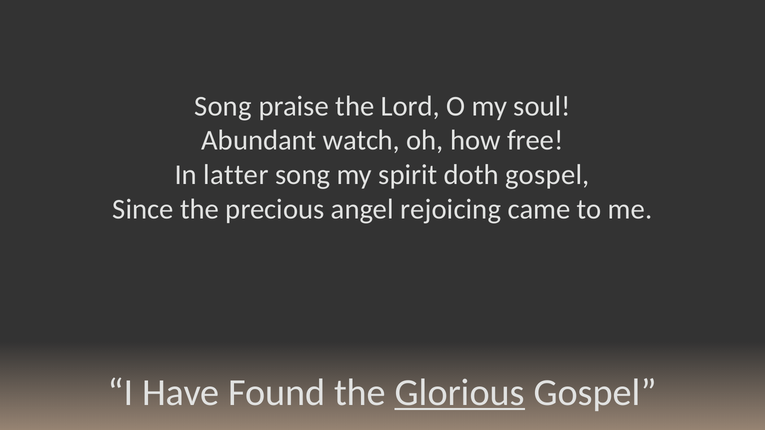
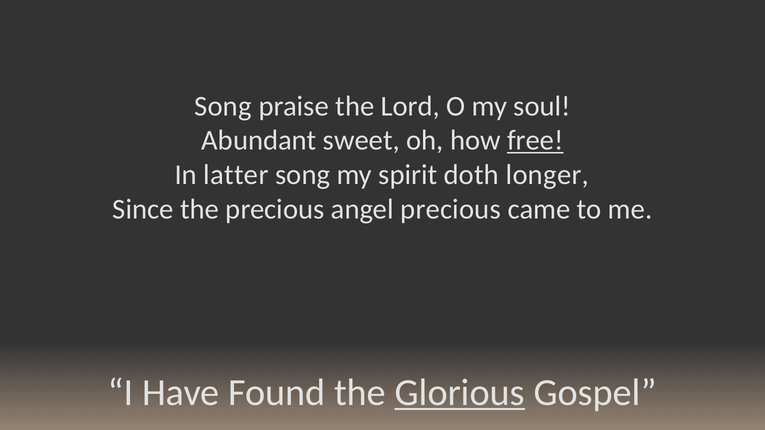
watch: watch -> sweet (361, 141)
free underline: none -> present (535, 141)
doth gospel: gospel -> longer (547, 175)
angel rejoicing: rejoicing -> precious (451, 209)
